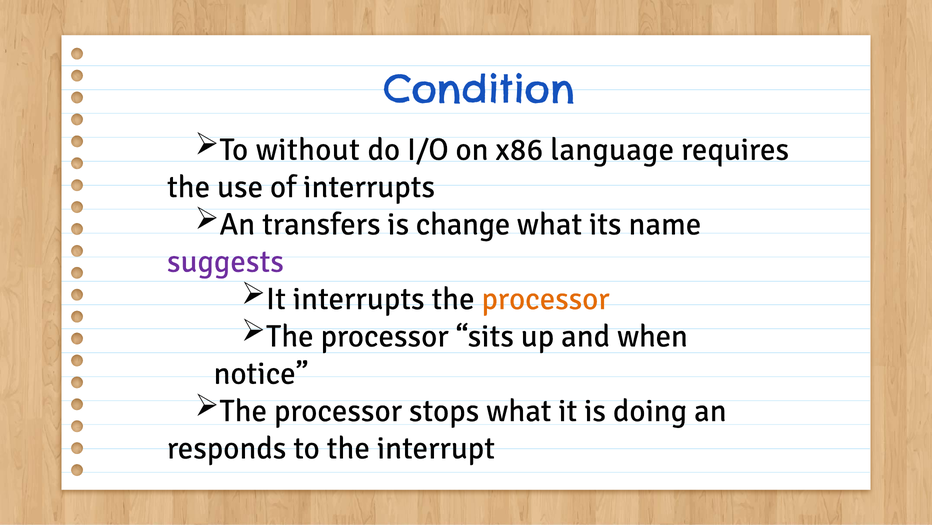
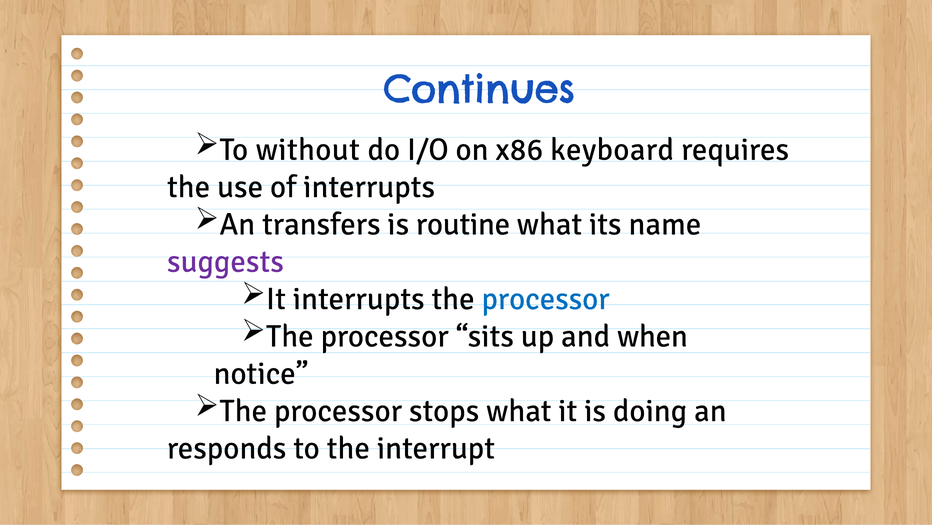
Condition: Condition -> Continues (480, 90)
language: language -> keyboard (612, 149)
change: change -> routine (463, 224)
processor colour: orange -> blue (546, 298)
